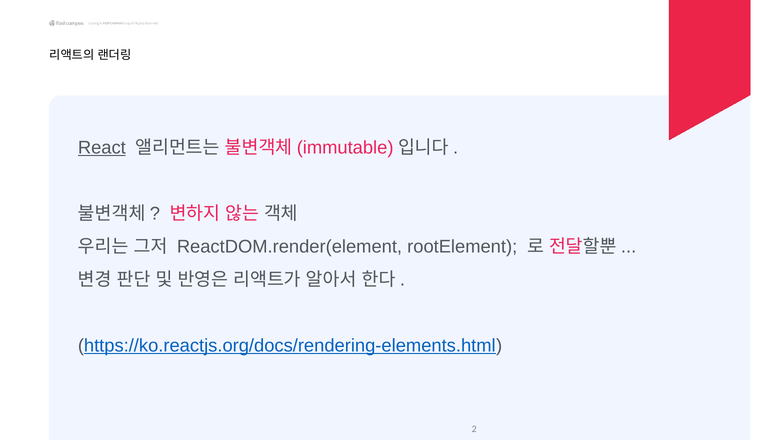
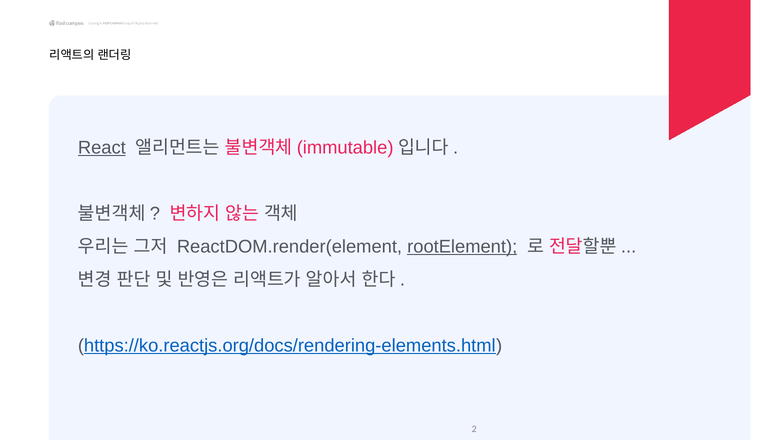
rootElement underline: none -> present (462, 247)
